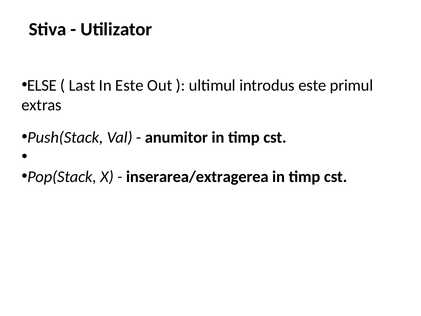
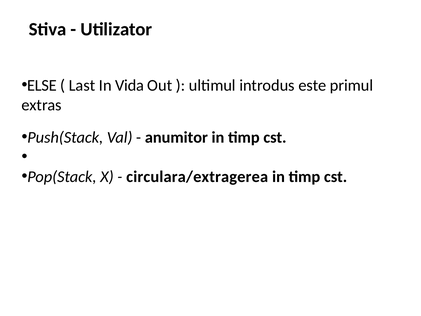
In Este: Este -> Vida (130, 85)
inserarea/extragerea: inserarea/extragerea -> circulara/extragerea (197, 177)
